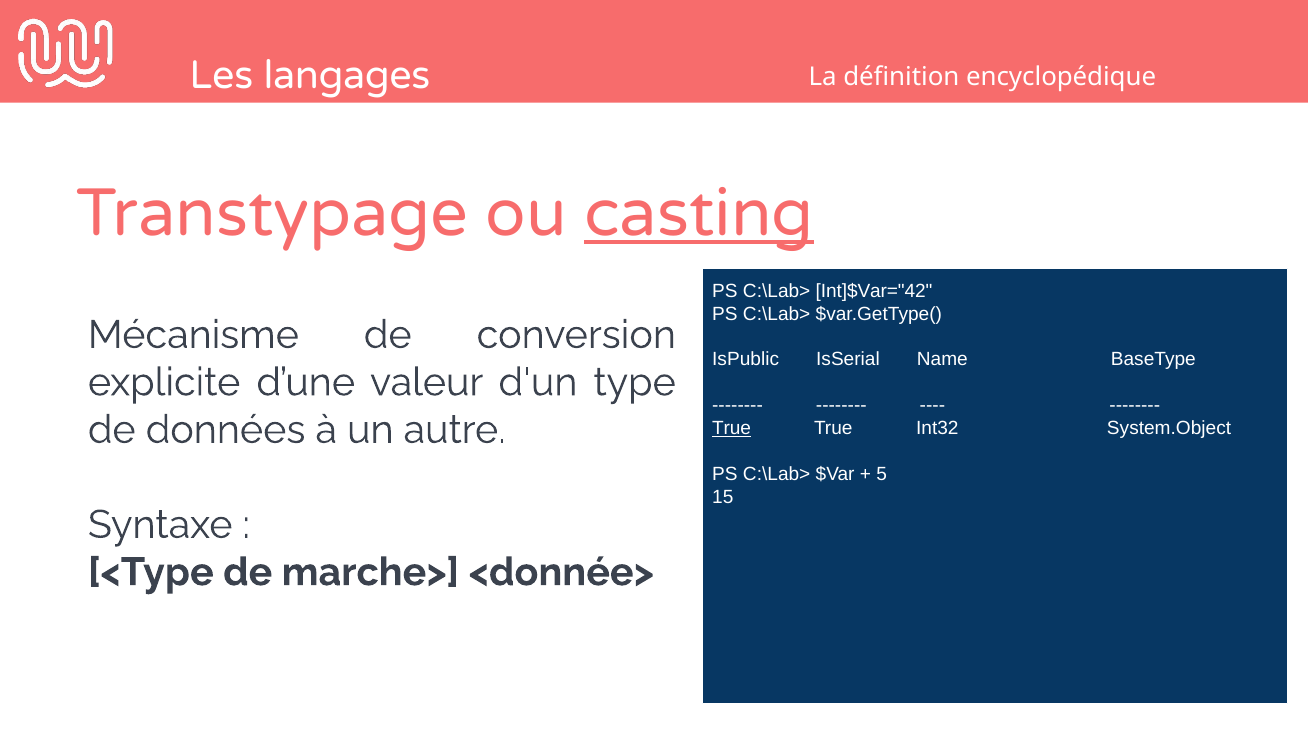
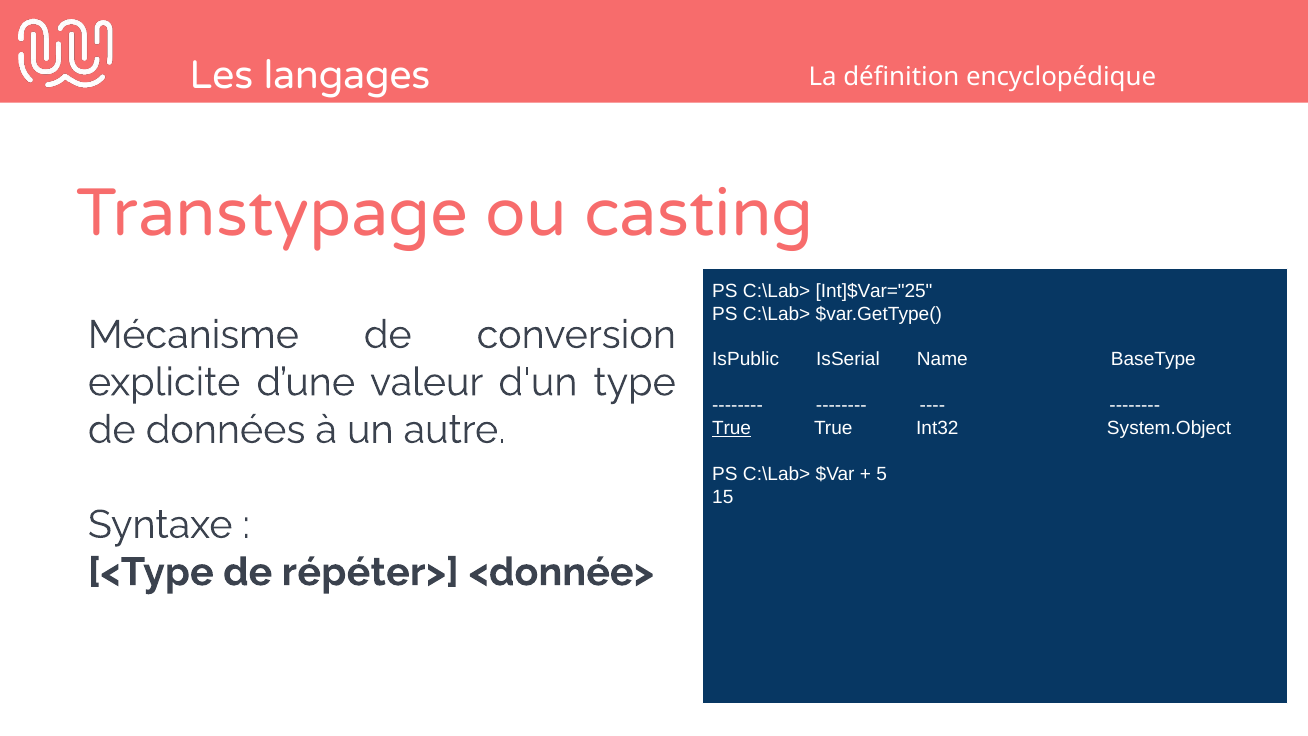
casting underline: present -> none (699, 214)
Int]$Var="42: Int]$Var="42 -> Int]$Var="25 (874, 291)
marche>: marche> -> répéter> (370, 572)
